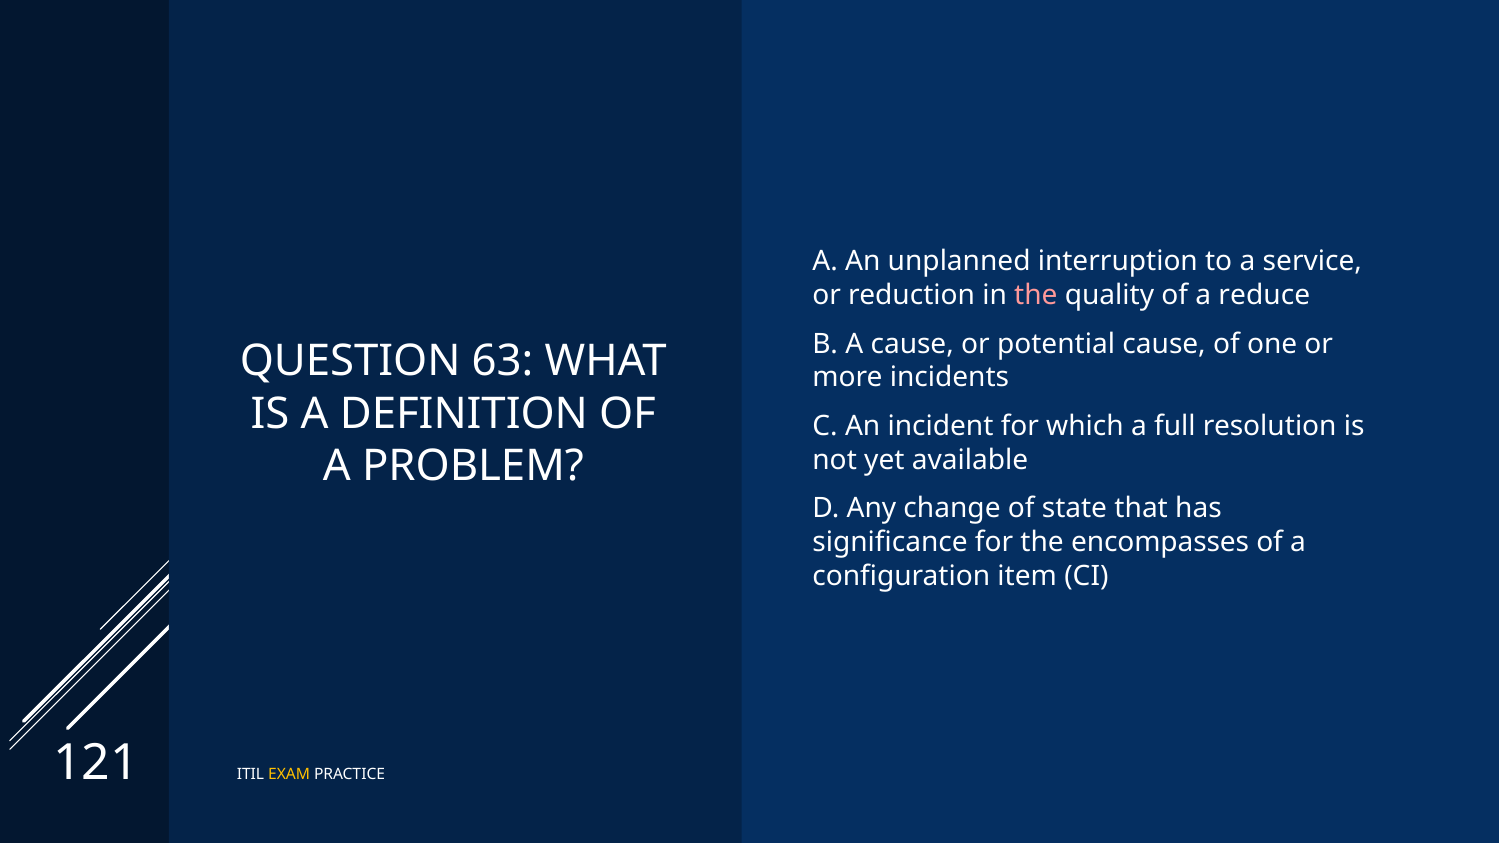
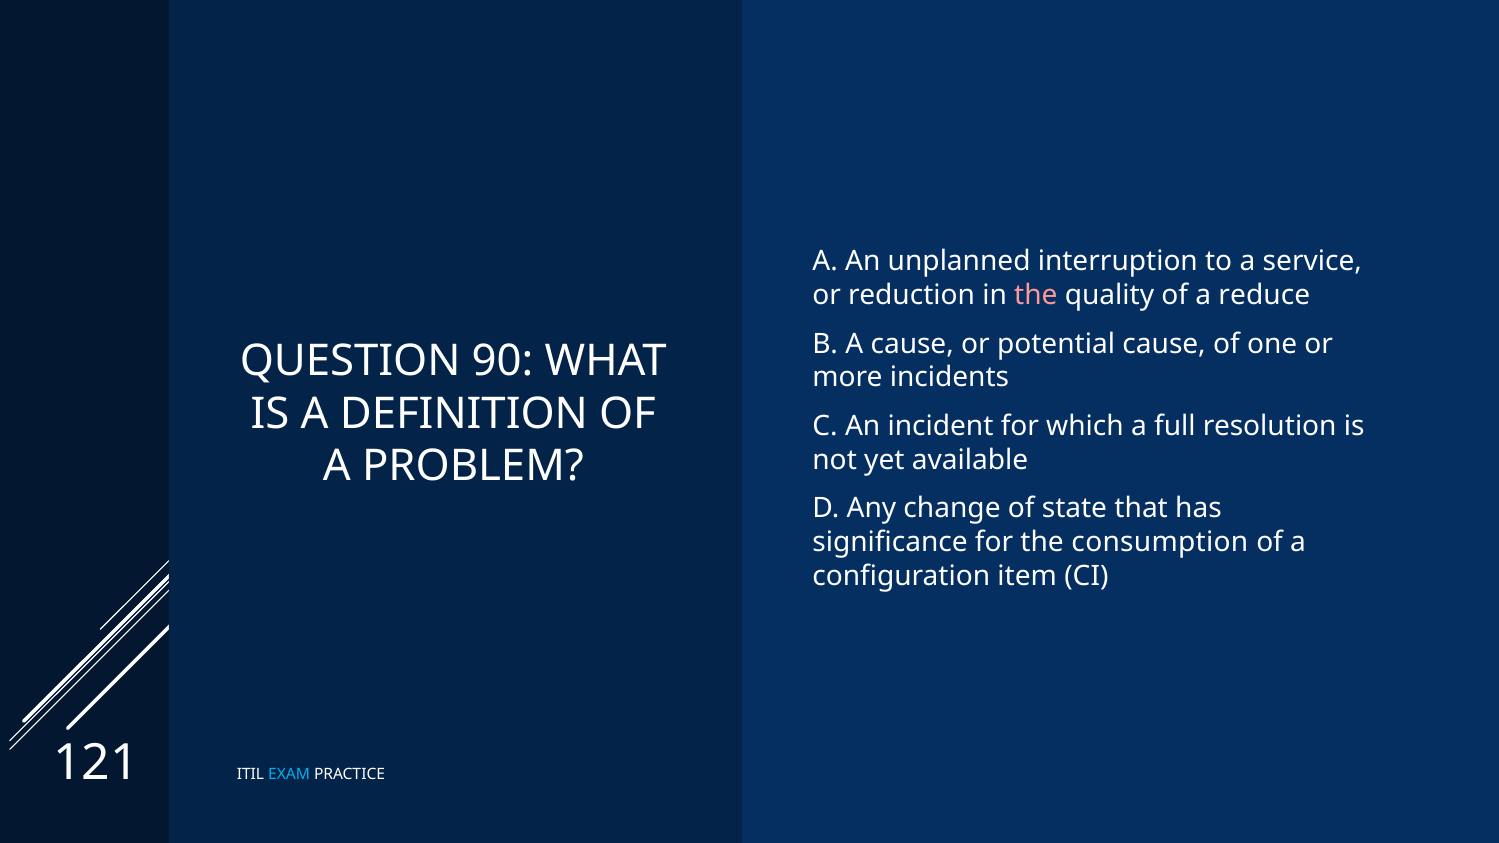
63: 63 -> 90 (503, 361)
encompasses: encompasses -> consumption (1160, 543)
EXAM colour: yellow -> light blue (289, 775)
